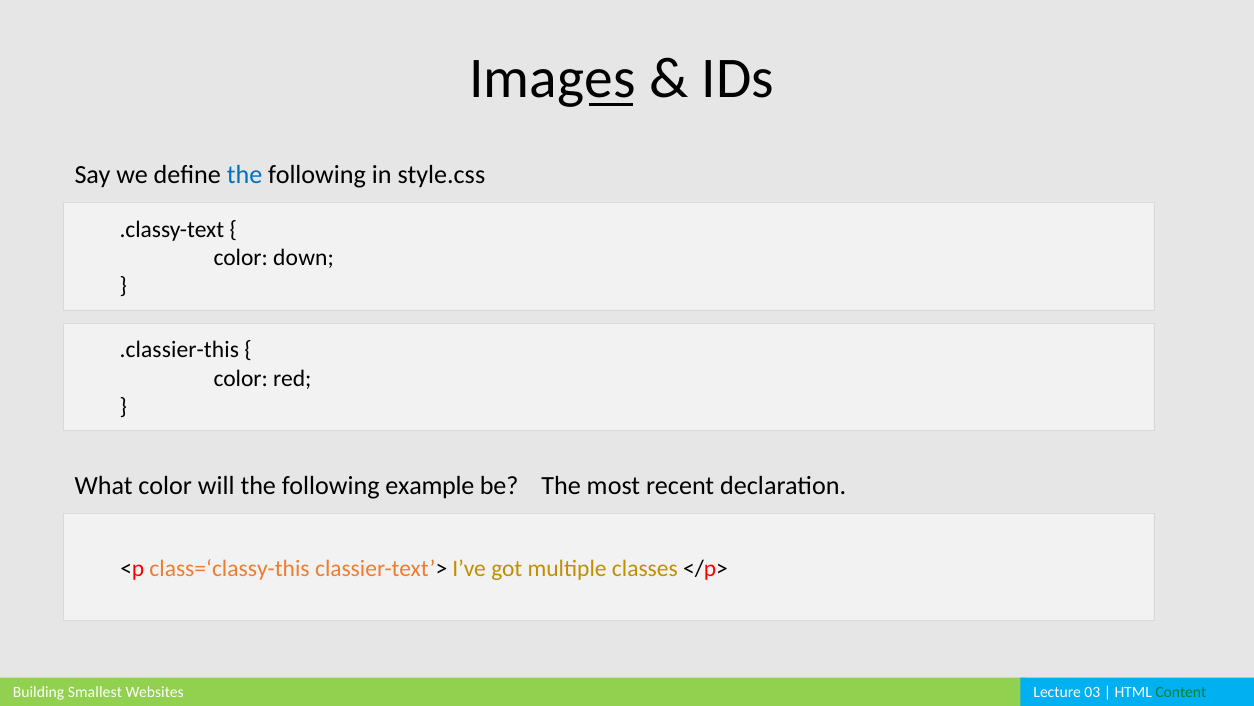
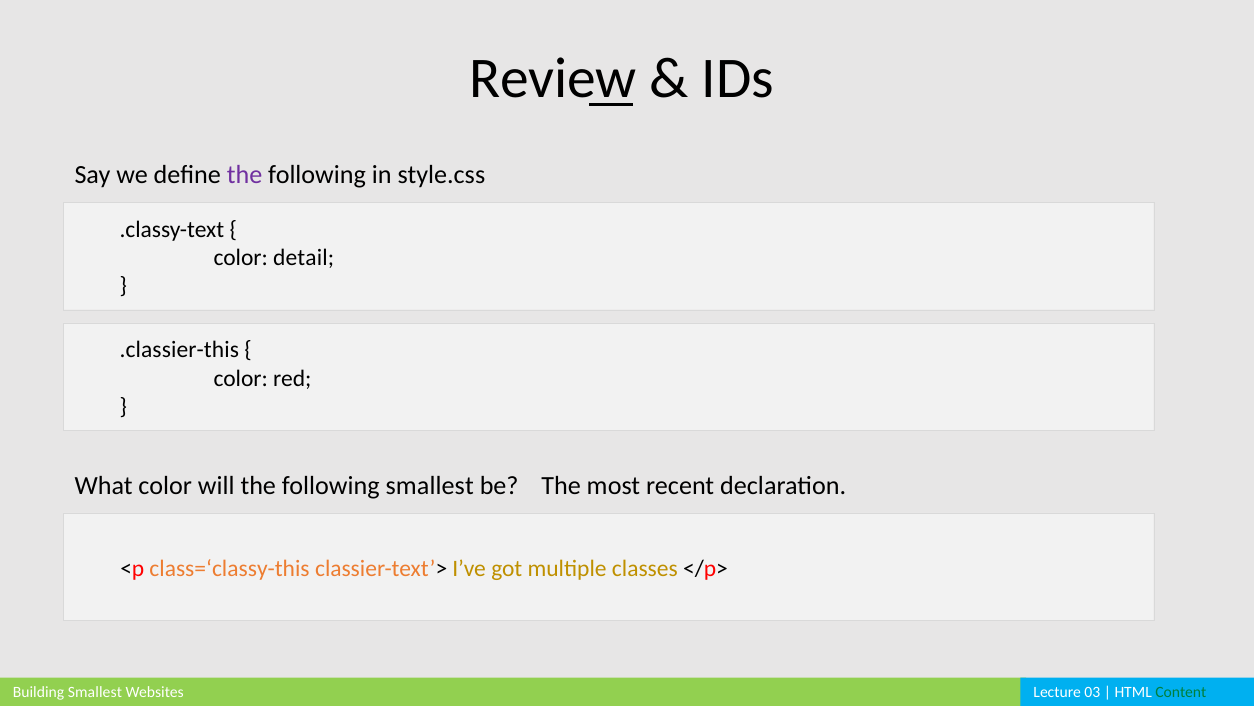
Images: Images -> Review (553, 79)
the colour: blue -> purple (245, 175)
down: down -> detail (304, 257)
following example: example -> smallest (430, 486)
